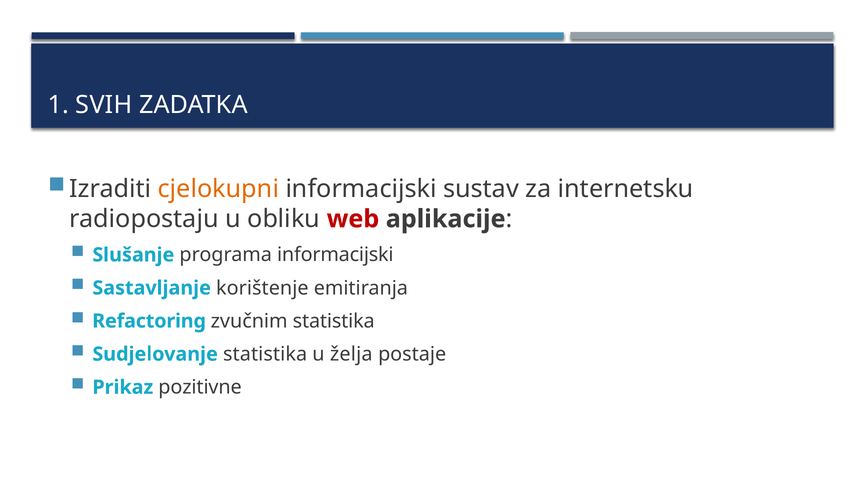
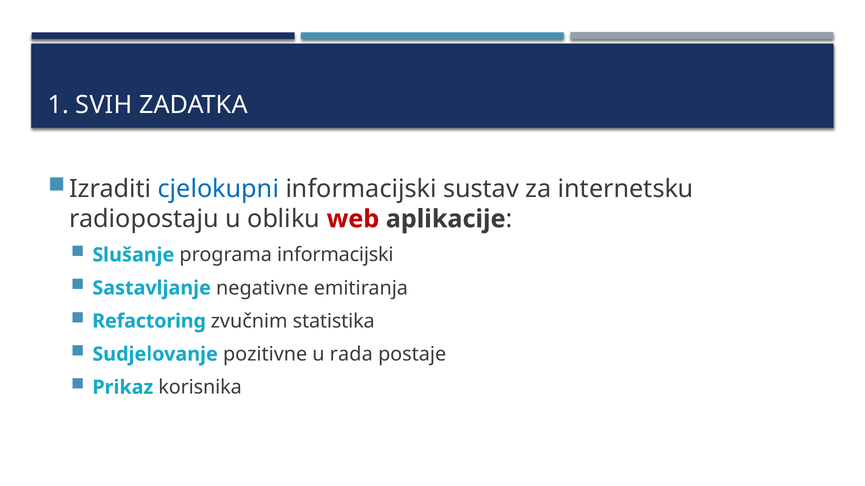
cjelokupni colour: orange -> blue (218, 189)
korištenje: korištenje -> negativne (262, 288)
Sudjelovanje statistika: statistika -> pozitivne (265, 355)
želja: želja -> rada (351, 355)
pozitivne: pozitivne -> korisnika (200, 388)
